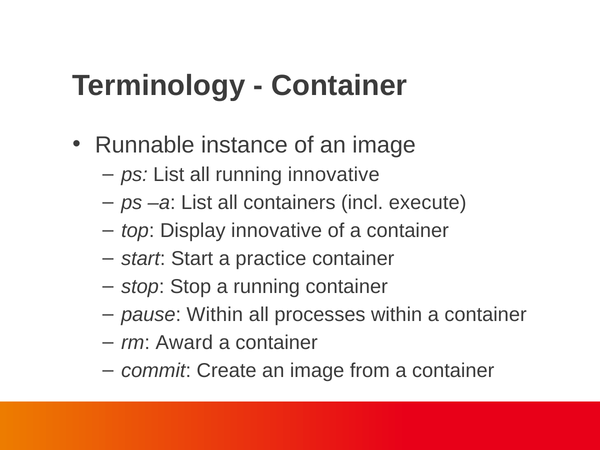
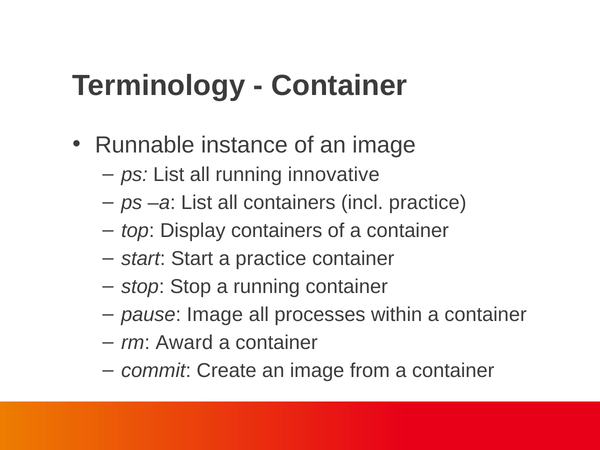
incl execute: execute -> practice (428, 203)
Display innovative: innovative -> containers (277, 231)
pause Within: Within -> Image (215, 315)
